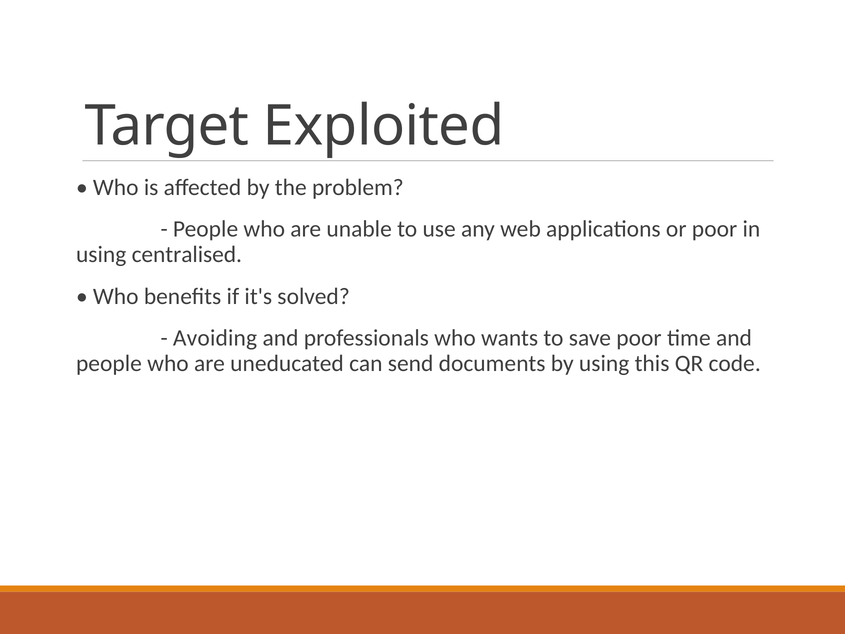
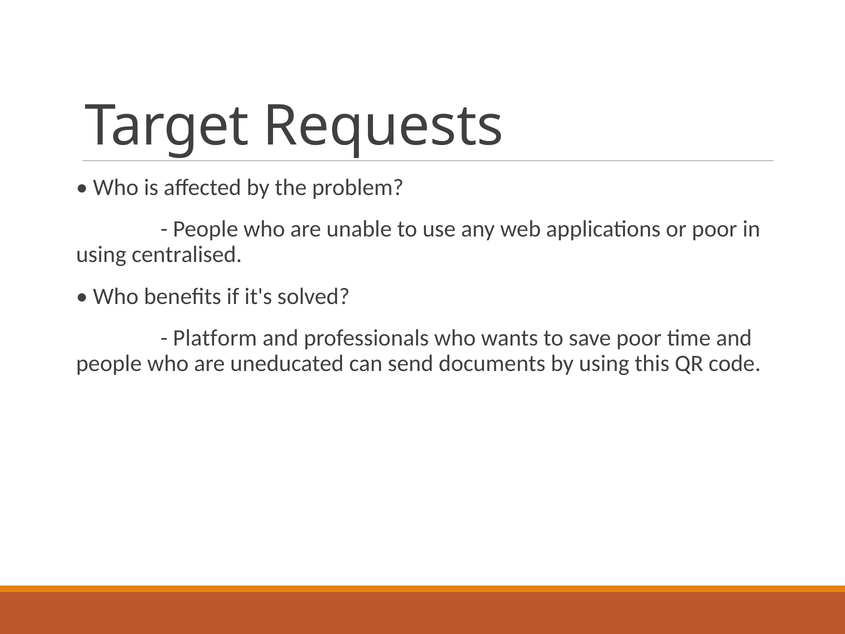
Exploited: Exploited -> Requests (383, 126)
Avoiding: Avoiding -> Platform (215, 338)
